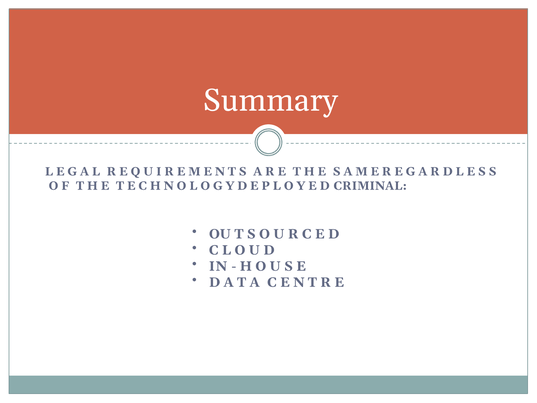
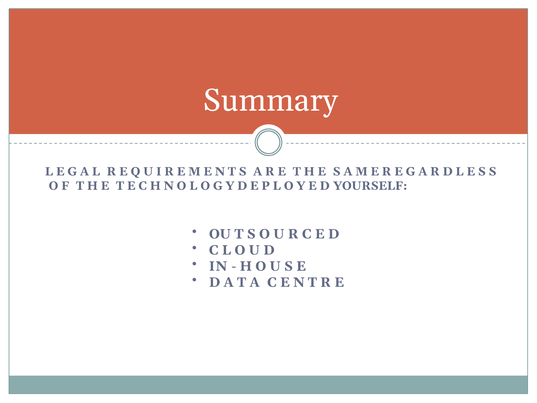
CRIMINAL: CRIMINAL -> YOURSELF (370, 186)
